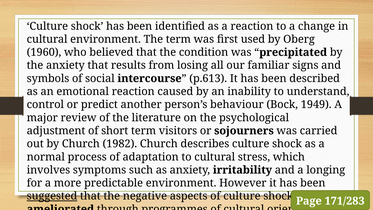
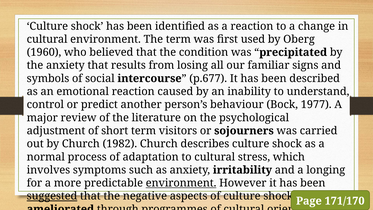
p.613: p.613 -> p.677 (208, 78)
1949: 1949 -> 1977 (316, 105)
environment underline: none -> present (181, 183)
171/283: 171/283 -> 171/170 (345, 201)
